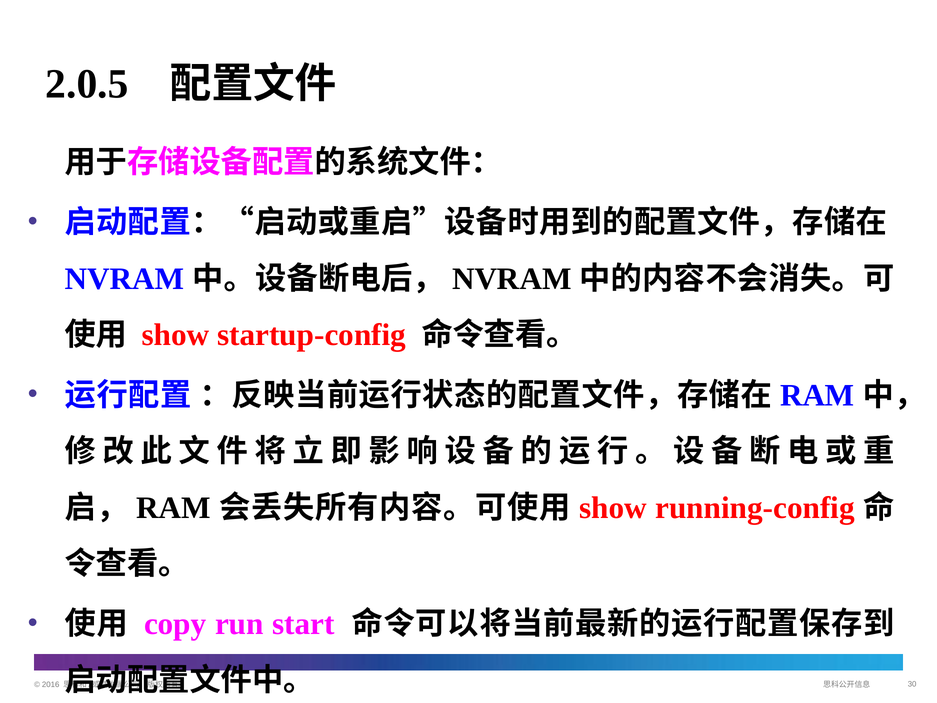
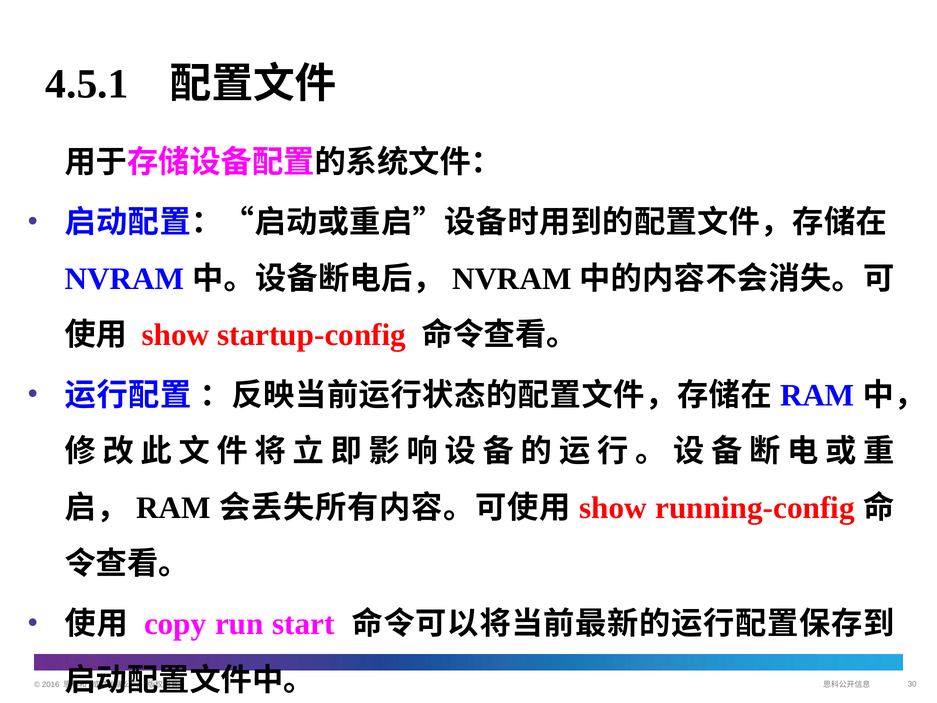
2.0.5: 2.0.5 -> 4.5.1 (87, 84)
